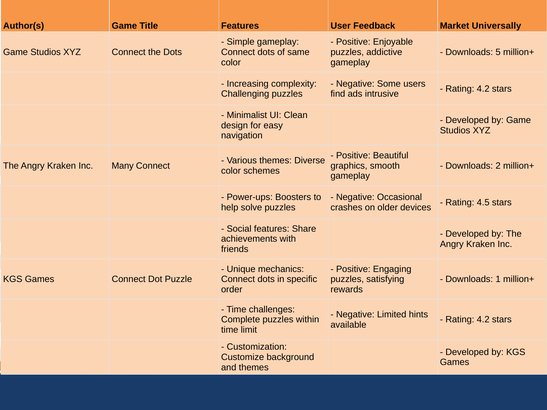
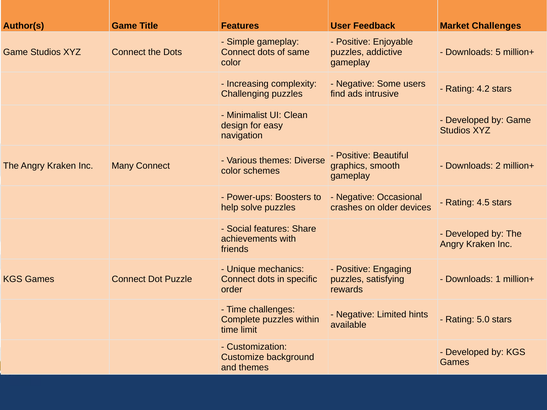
Market Universally: Universally -> Challenges (497, 26)
4.2: 4.2 -> 5.0 (483, 320)
